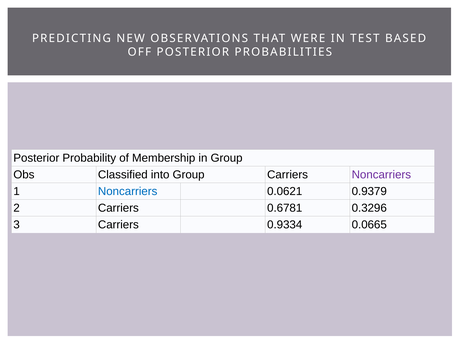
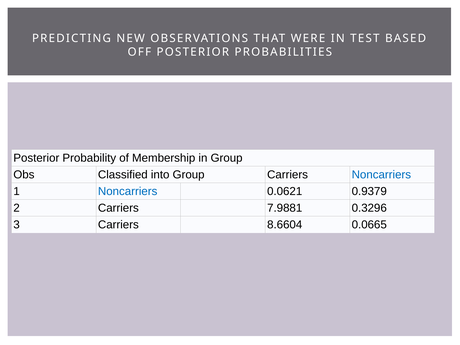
Noncarriers colour: purple -> blue (381, 175)
0.6781: 0.6781 -> 7.9881 (285, 208)
0.9334: 0.9334 -> 8.6604 (285, 225)
